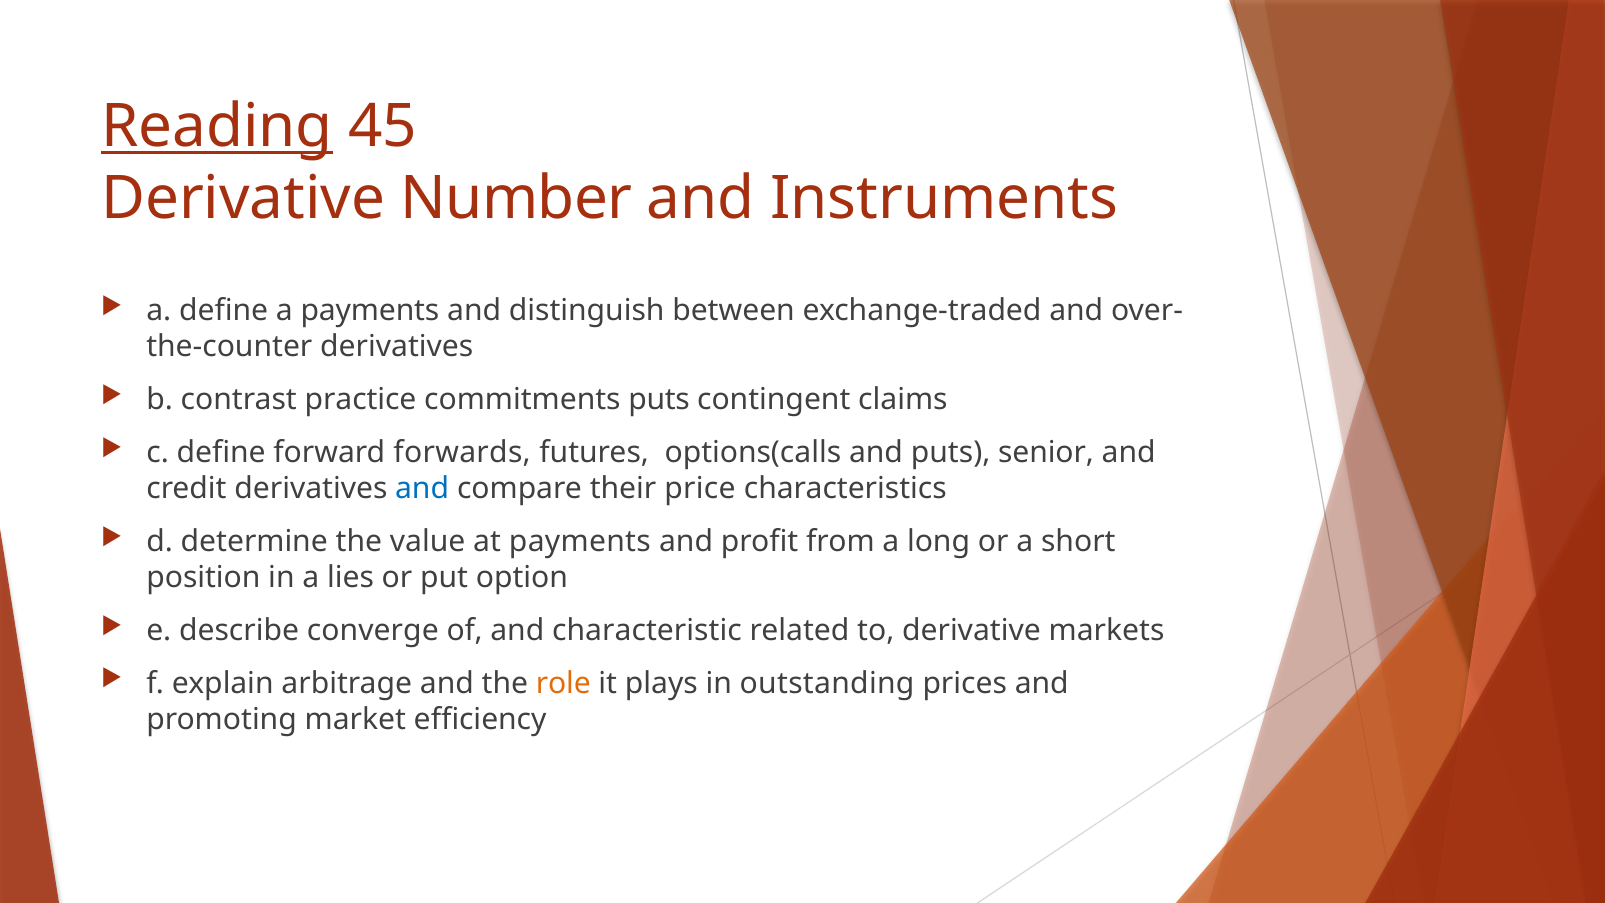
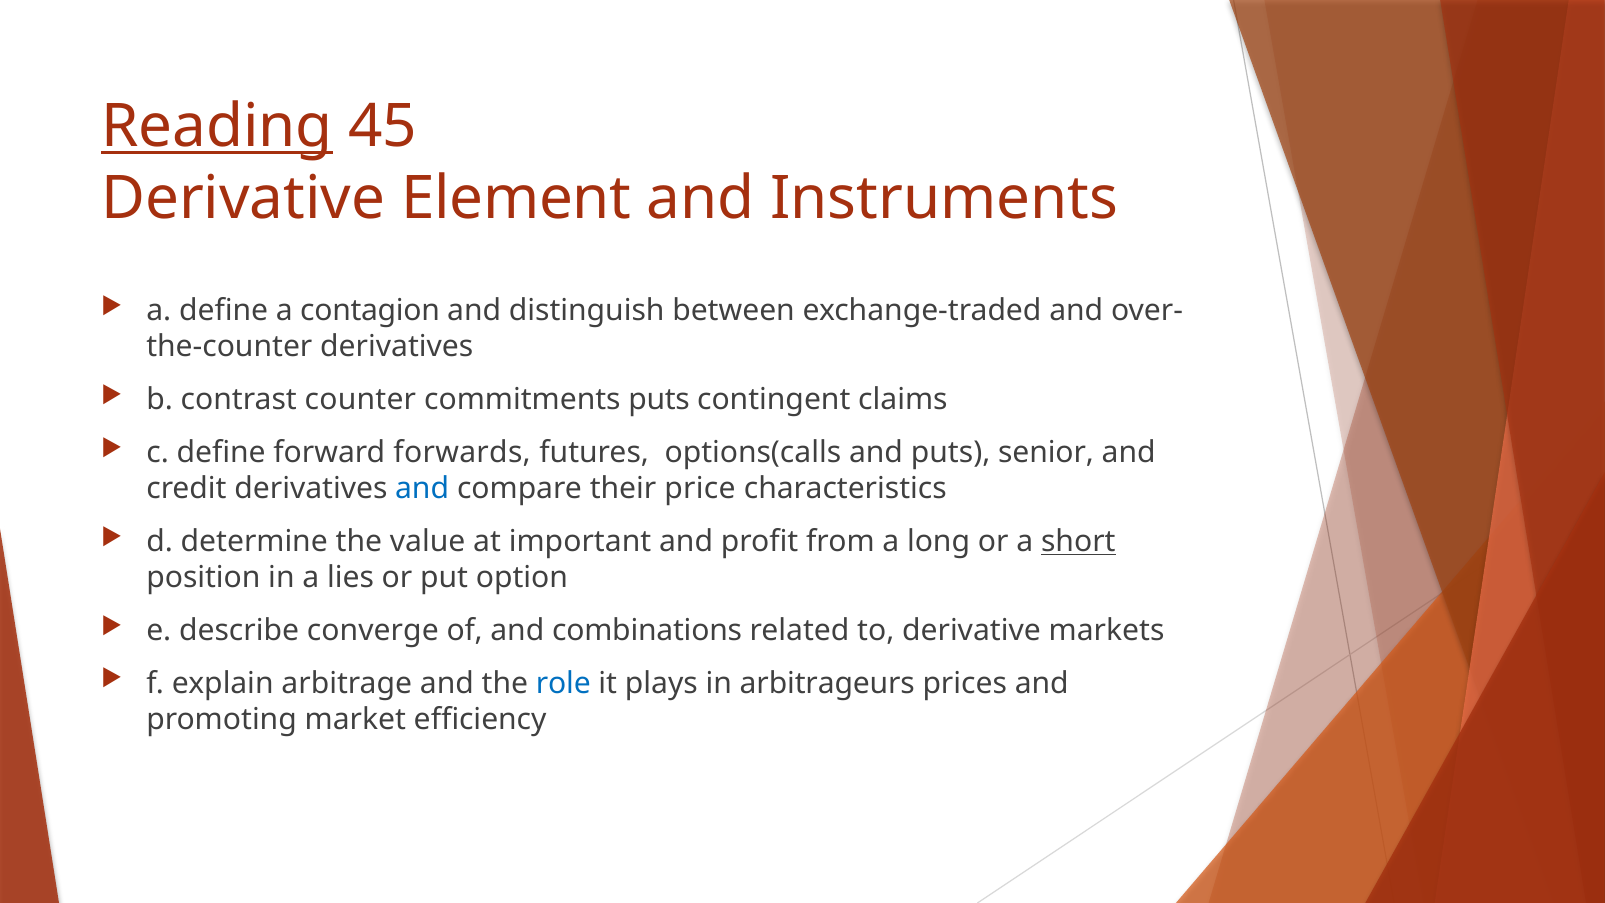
Number: Number -> Element (516, 199)
a payments: payments -> contagion (370, 311)
practice: practice -> counter (360, 400)
at payments: payments -> important (580, 541)
short underline: none -> present (1078, 541)
characteristic: characteristic -> combinations (647, 630)
role colour: orange -> blue (563, 683)
outstanding: outstanding -> arbitrageurs (827, 683)
